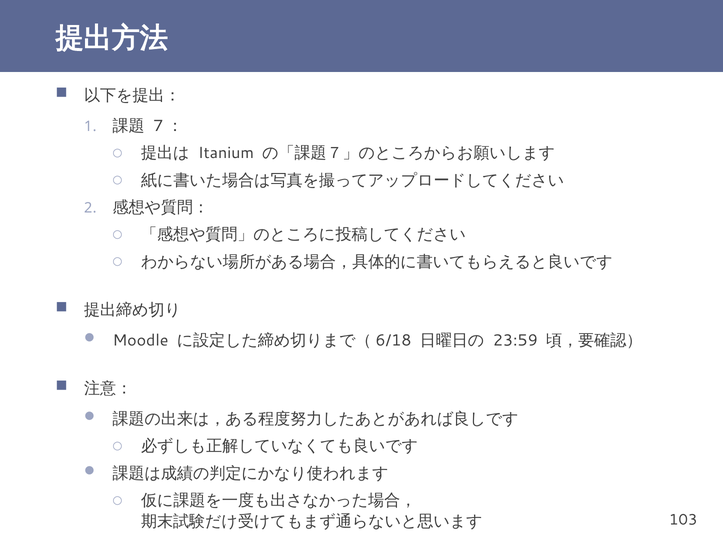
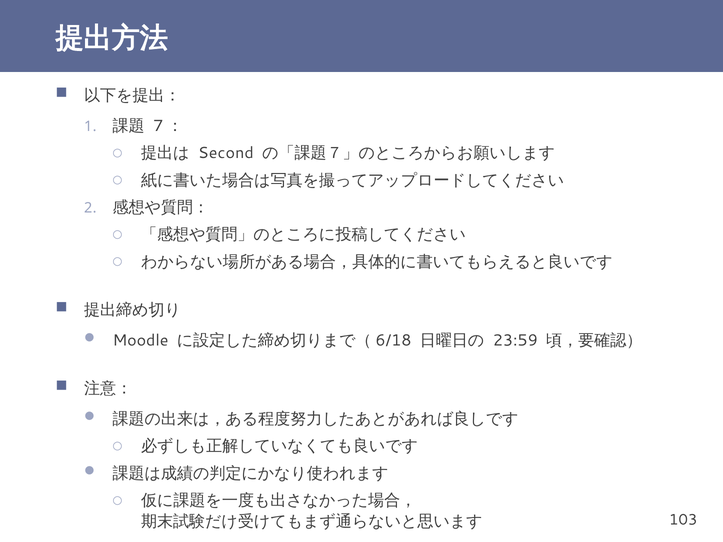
Itanium: Itanium -> Second (226, 153)
